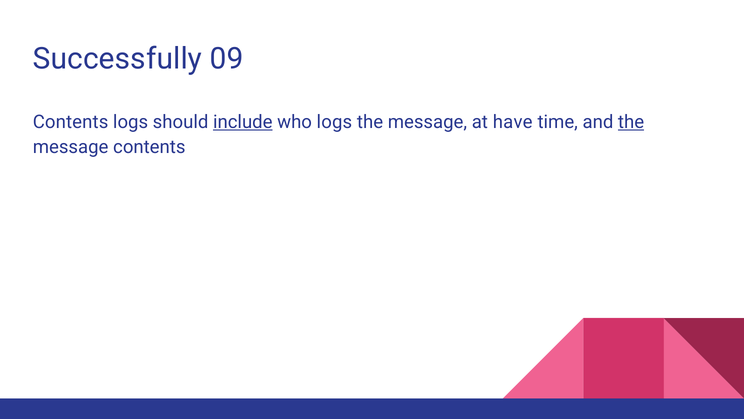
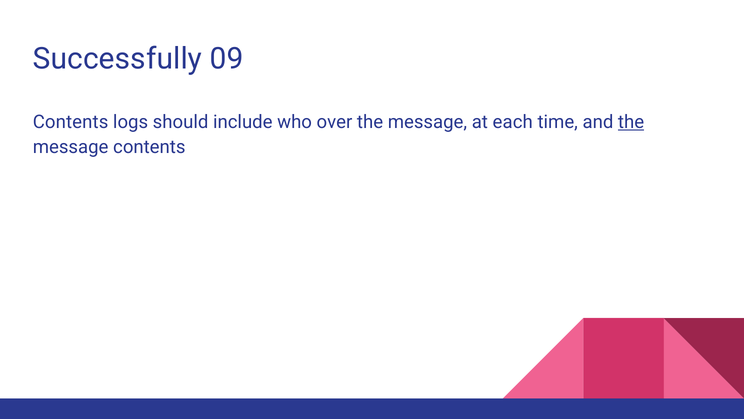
include underline: present -> none (243, 122)
who logs: logs -> over (334, 122)
have: have -> each (513, 122)
